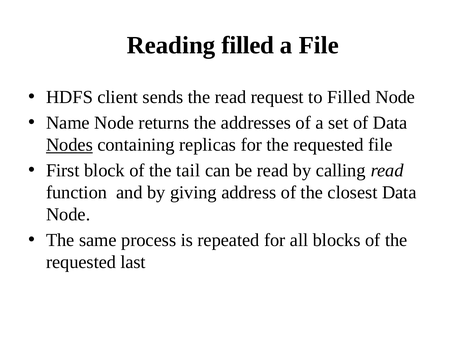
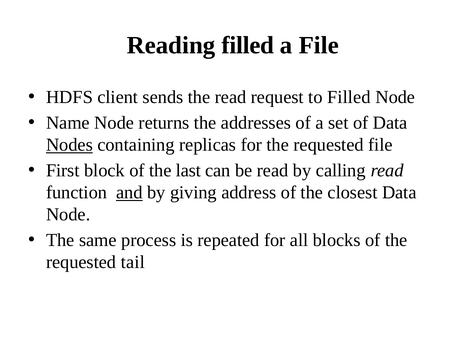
tail: tail -> last (188, 171)
and underline: none -> present (129, 193)
last: last -> tail (133, 262)
